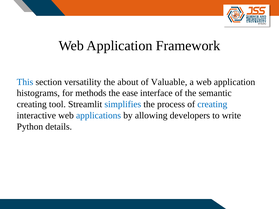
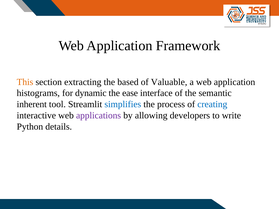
This colour: blue -> orange (25, 82)
versatility: versatility -> extracting (83, 82)
about: about -> based (128, 82)
methods: methods -> dynamic (91, 93)
creating: creating -> inherent (32, 104)
applications colour: blue -> purple (99, 116)
